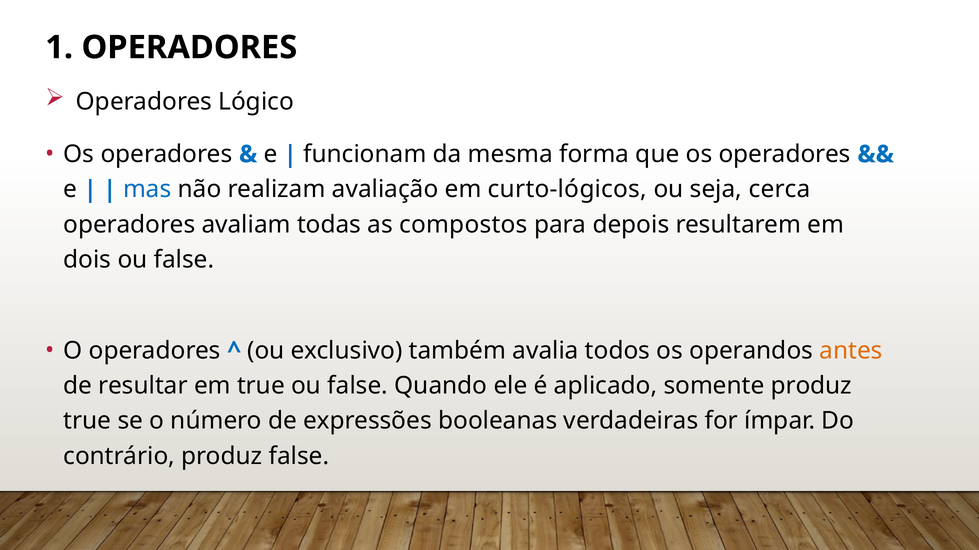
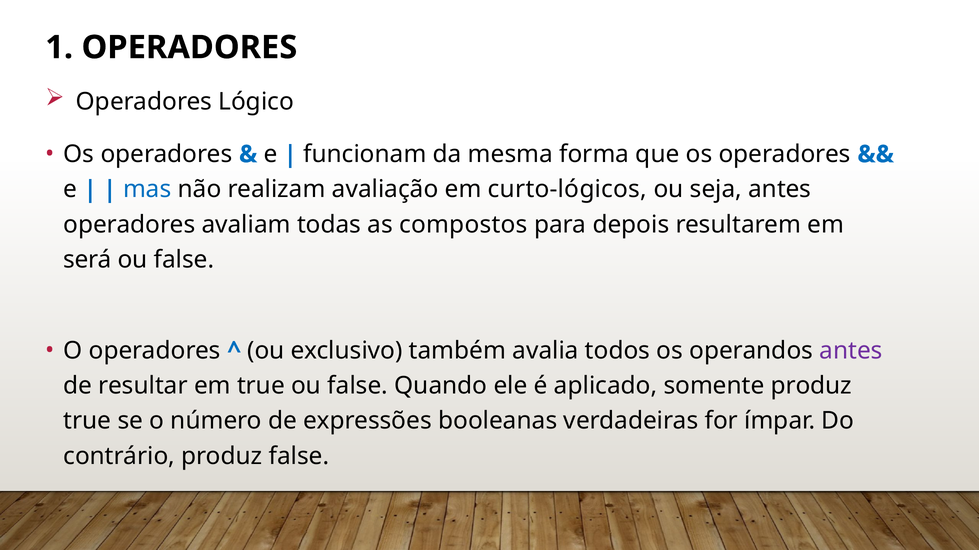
seja cerca: cerca -> antes (780, 190)
dois: dois -> será (87, 260)
antes colour: orange -> purple (851, 351)
